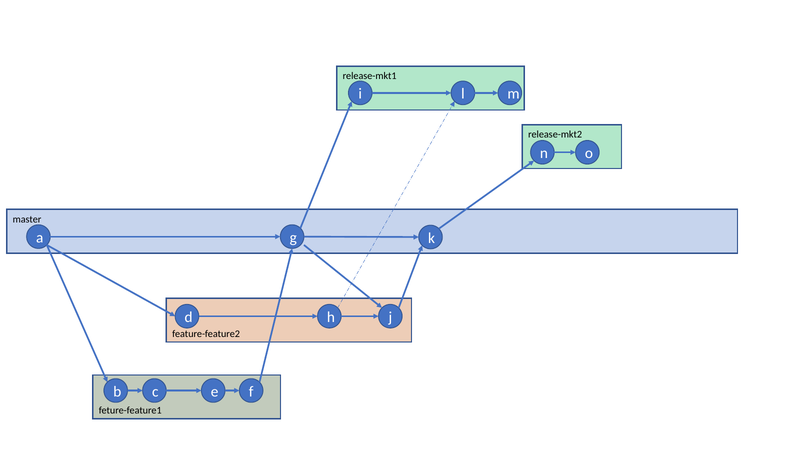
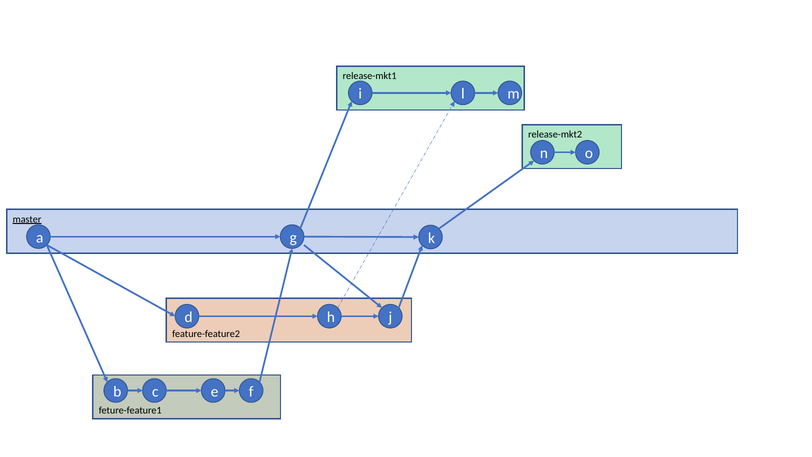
master underline: none -> present (27, 219)
